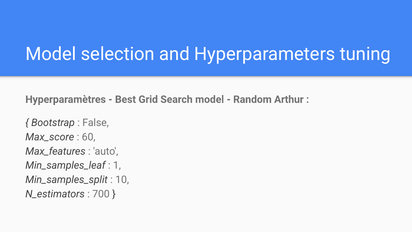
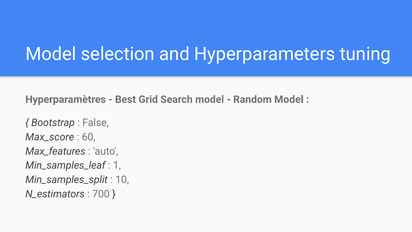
Random Arthur: Arthur -> Model (289, 99)
